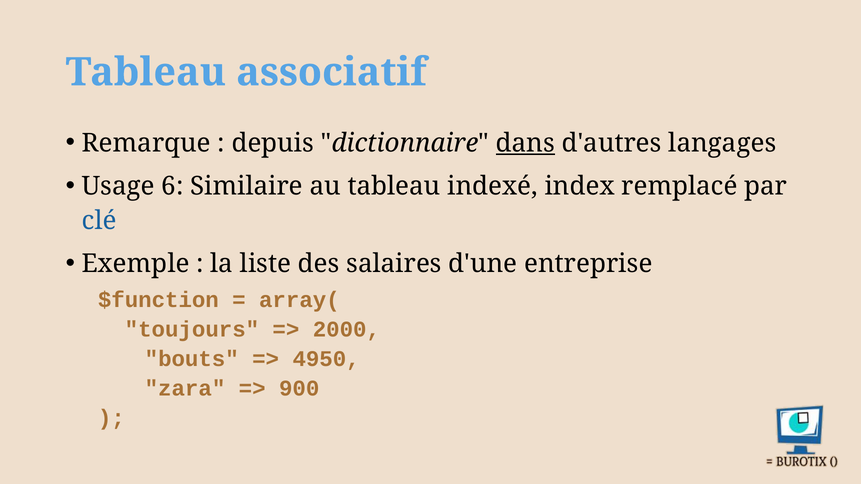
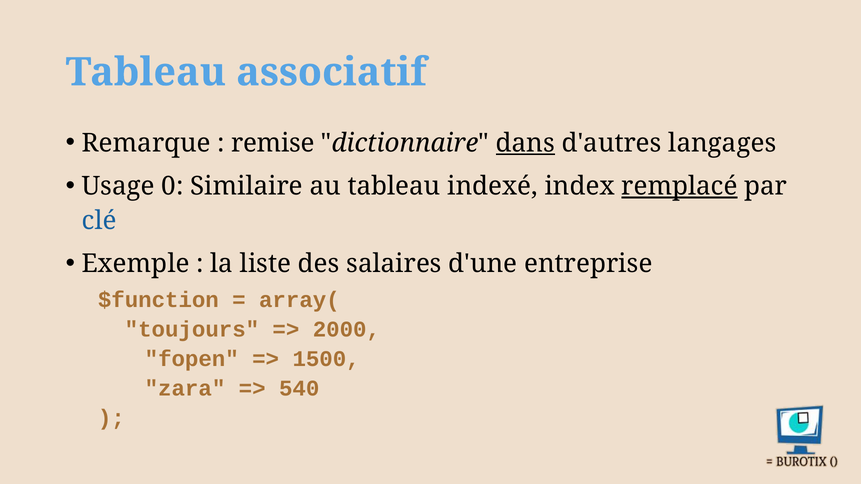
depuis: depuis -> remise (273, 143)
6: 6 -> 0 (172, 186)
remplacé underline: none -> present (679, 186)
bouts: bouts -> fopen (192, 359)
4950: 4950 -> 1500 (326, 359)
900: 900 -> 540 (299, 389)
